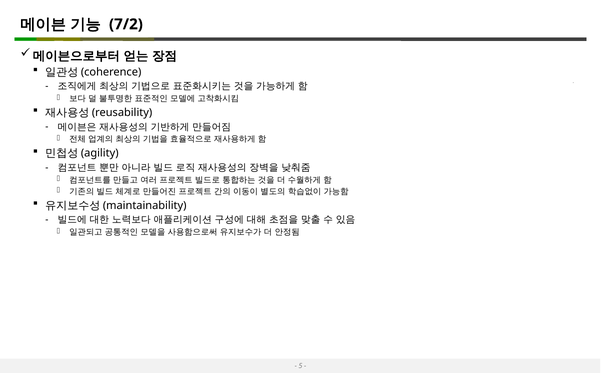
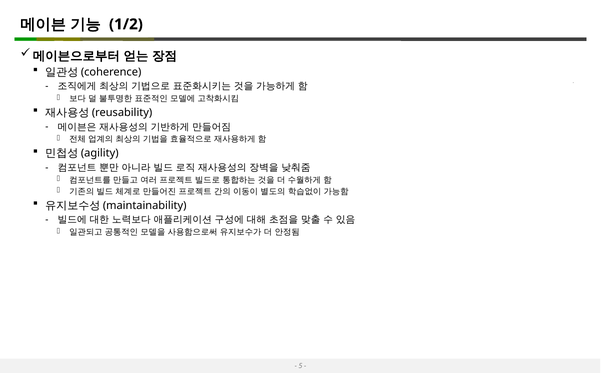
7/2: 7/2 -> 1/2 (126, 24)
